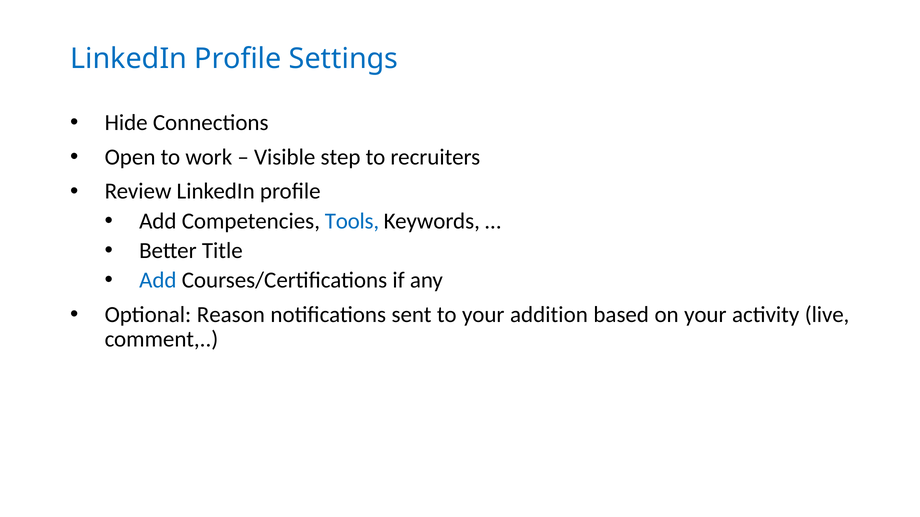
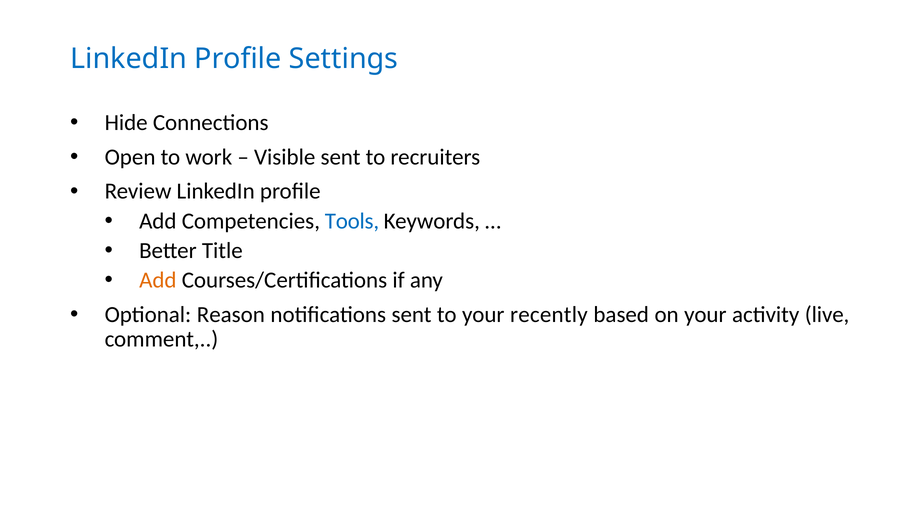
Visible step: step -> sent (341, 157)
Add colour: blue -> orange (158, 280)
addition: addition -> recently (549, 315)
